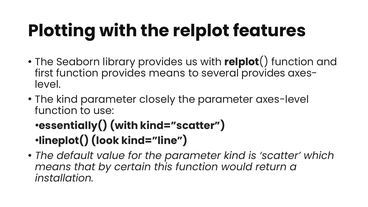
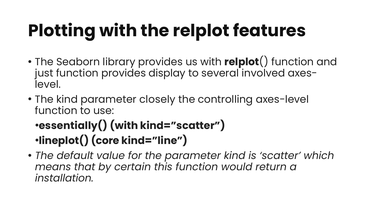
first: first -> just (44, 73)
provides means: means -> display (167, 73)
several provides: provides -> involved (263, 73)
parameter: parameter -> controlling (225, 99)
look: look -> core (105, 141)
